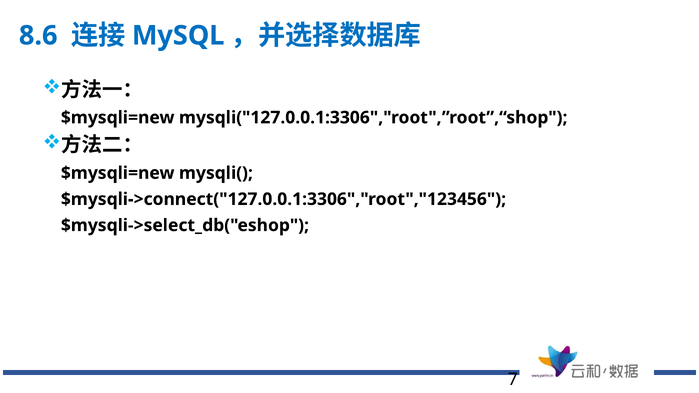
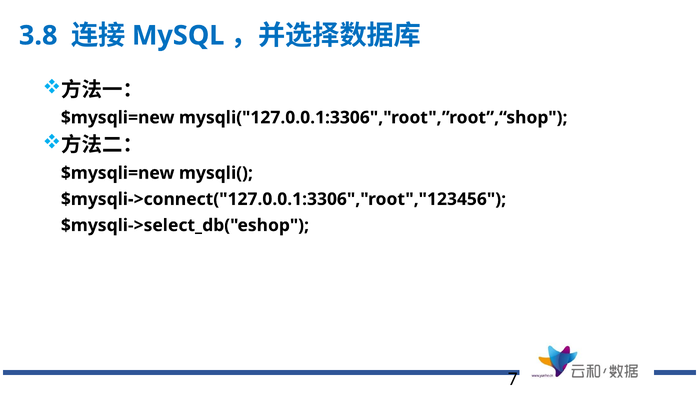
8.6: 8.6 -> 3.8 (38, 36)
